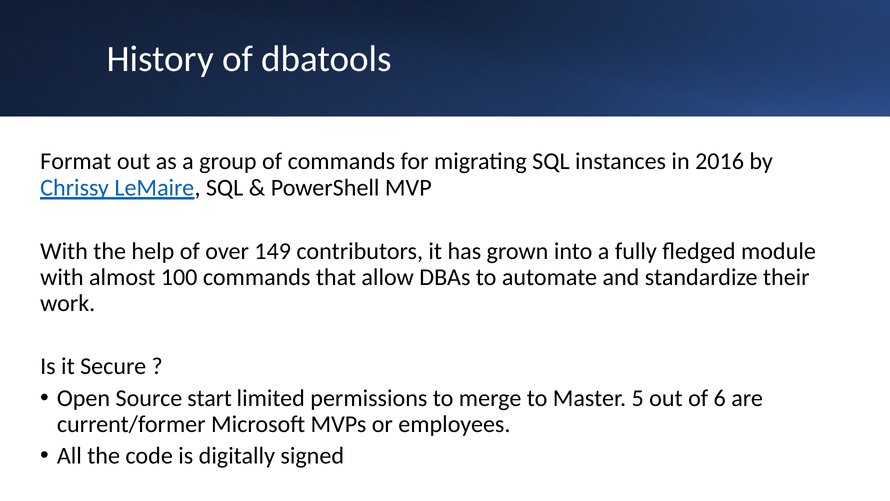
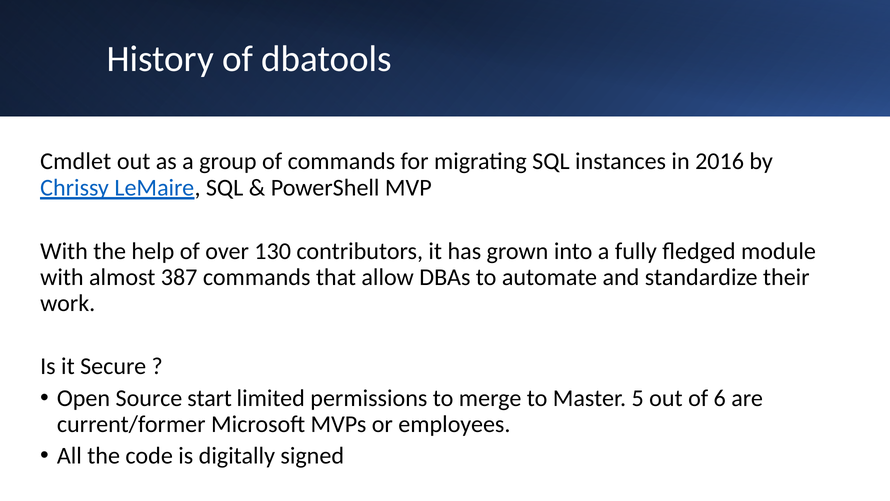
Format: Format -> Cmdlet (76, 161)
149: 149 -> 130 (273, 251)
100: 100 -> 387 (179, 277)
